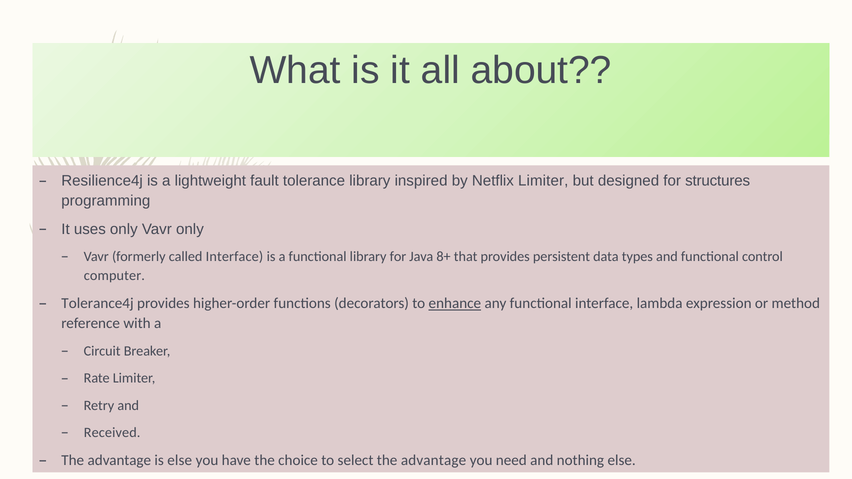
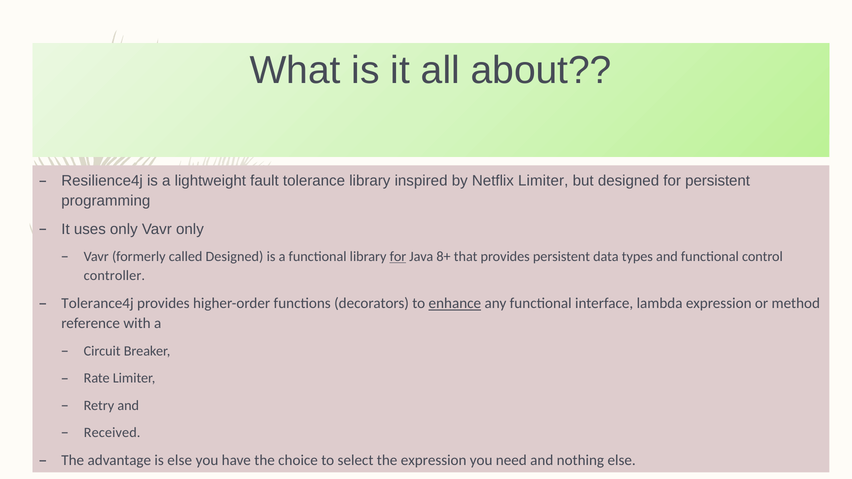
for structures: structures -> persistent (718, 181)
called Interface: Interface -> Designed (234, 257)
for underline: none -> present (398, 257)
computer: computer -> controller (114, 276)
select the advantage: advantage -> expression (434, 461)
